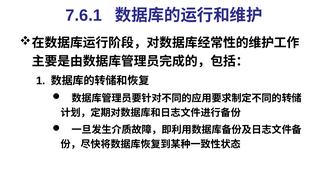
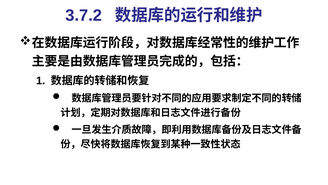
7.6.1: 7.6.1 -> 3.7.2 (84, 15)
